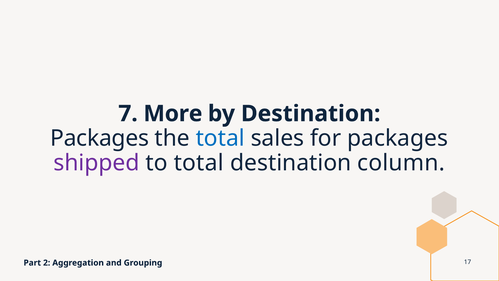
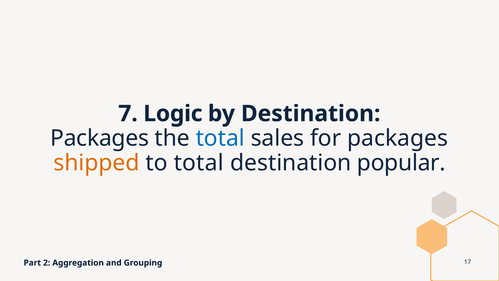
More: More -> Logic (173, 114)
shipped colour: purple -> orange (97, 163)
column: column -> popular (401, 163)
